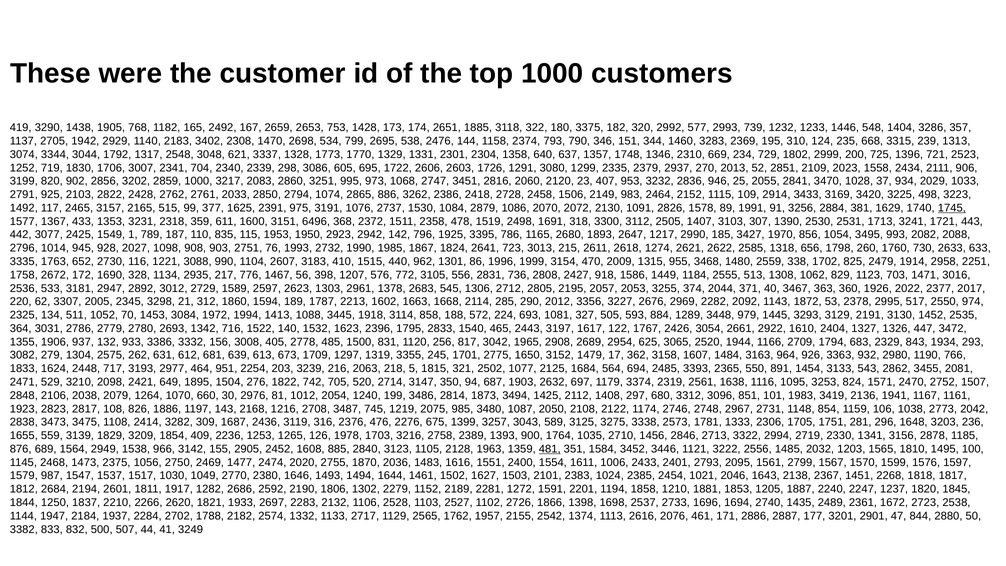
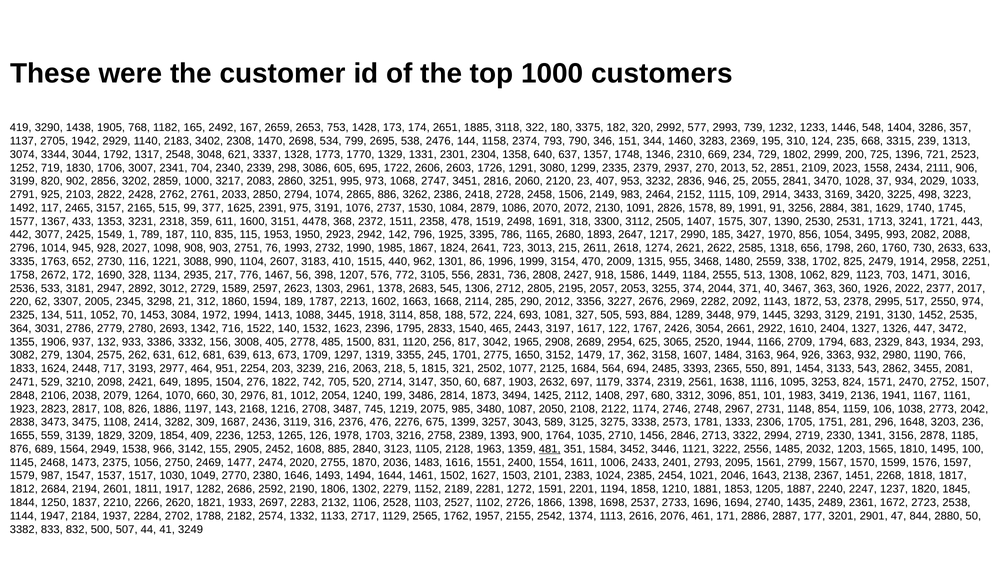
1745 underline: present -> none (952, 208)
6496: 6496 -> 4478 (316, 221)
3103: 3103 -> 1575 (732, 221)
94: 94 -> 60 (473, 382)
